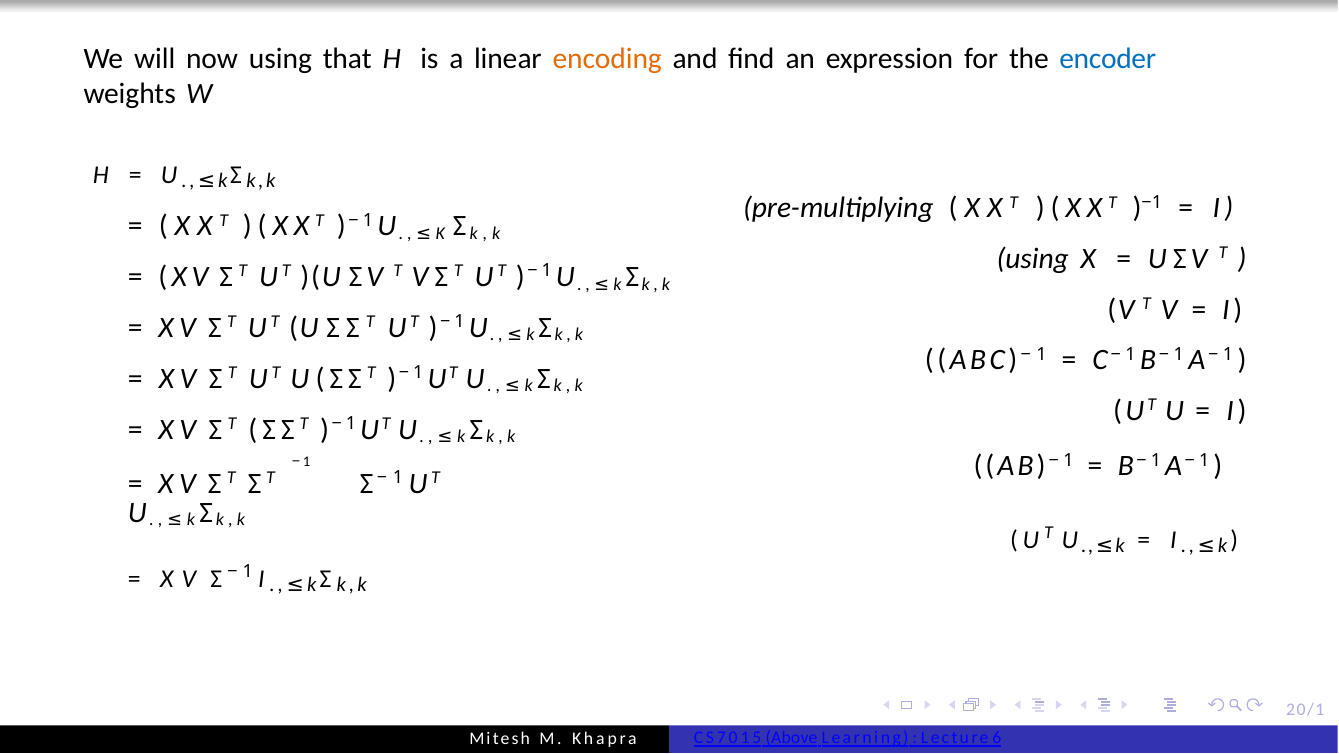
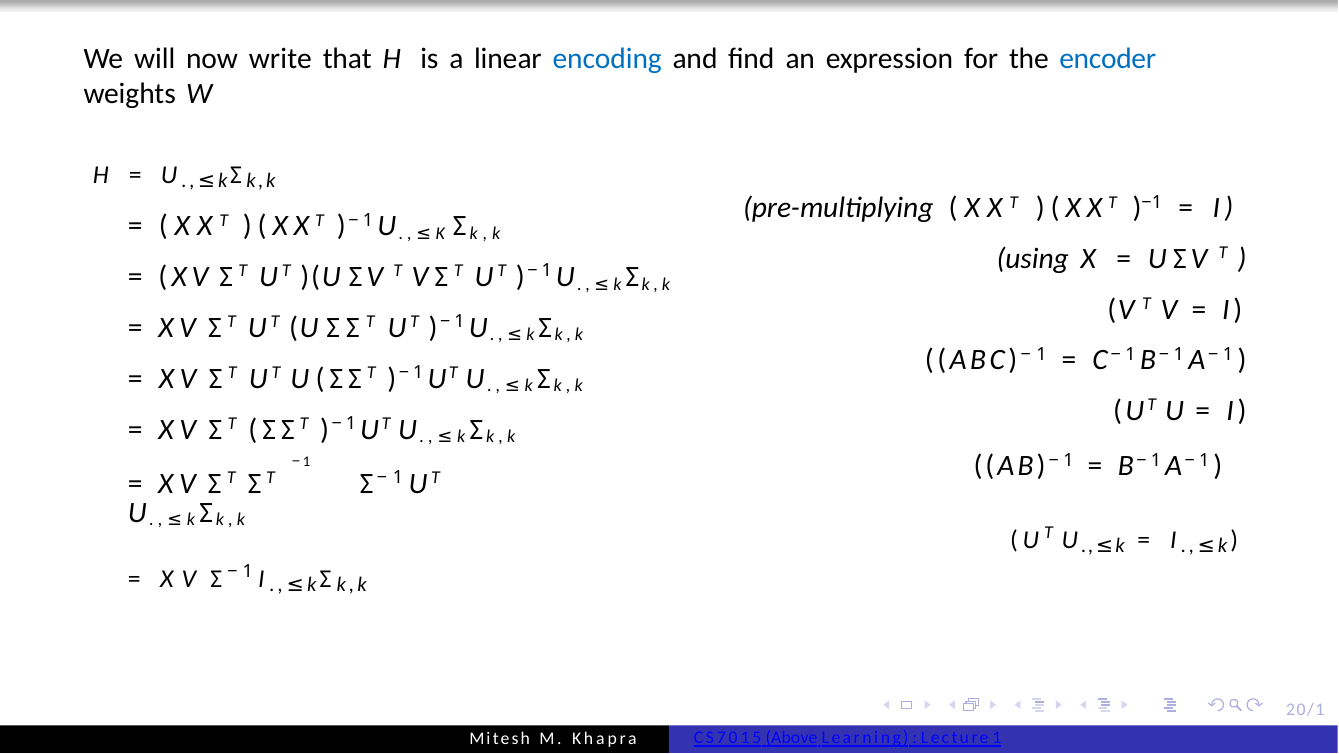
now using: using -> write (280, 58)
encoding colour: orange -> blue (607, 58)
Lecture 6: 6 -> 1 (997, 738)
